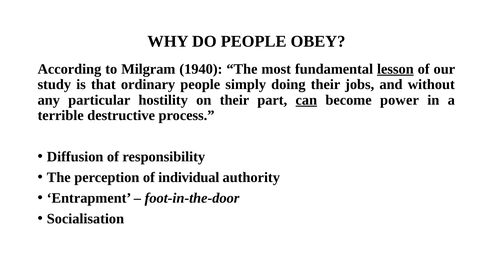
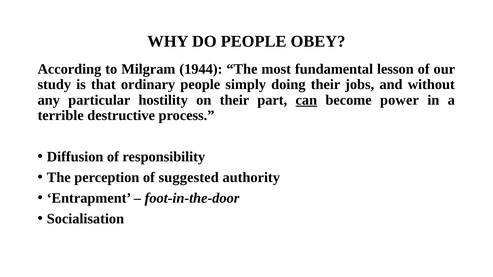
1940: 1940 -> 1944 (201, 69)
lesson underline: present -> none (395, 69)
individual: individual -> suggested (189, 178)
